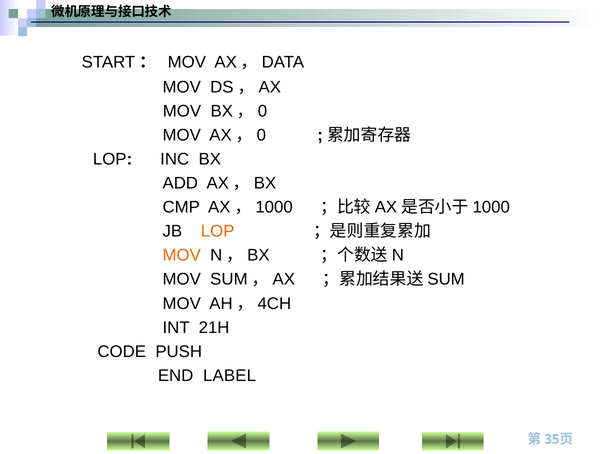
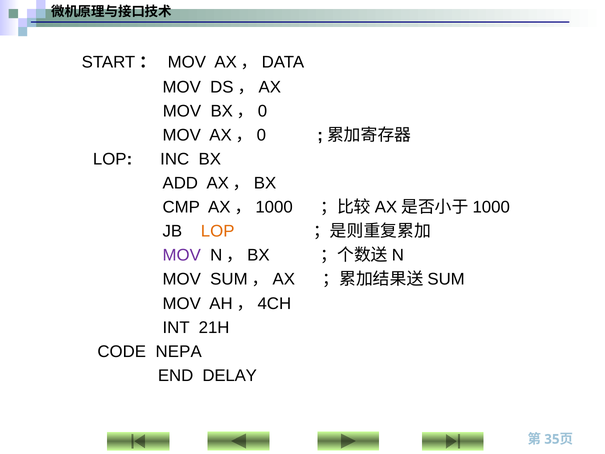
MOV colour: orange -> purple (182, 255)
PUSH: PUSH -> NEPA (179, 351)
LABEL: LABEL -> DELAY (230, 375)
